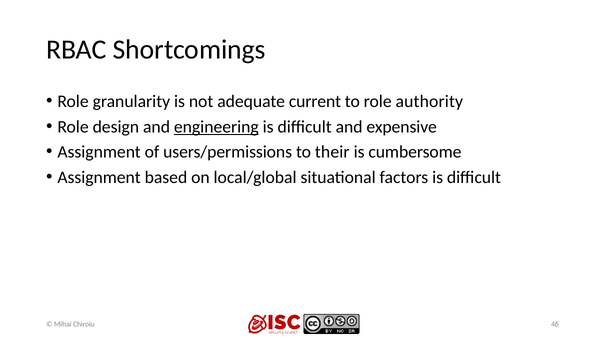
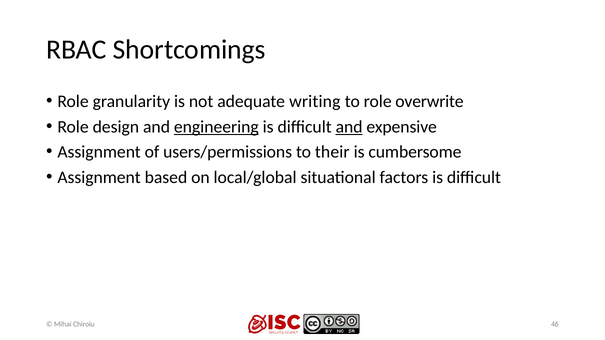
current: current -> writing (315, 101)
authority: authority -> overwrite (429, 101)
and underline: none -> present (349, 127)
